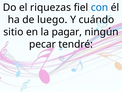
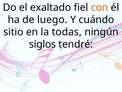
riquezas: riquezas -> exaltado (51, 7)
con colour: blue -> orange (99, 7)
pagar: pagar -> todas (67, 32)
pecar: pecar -> siglos (43, 44)
